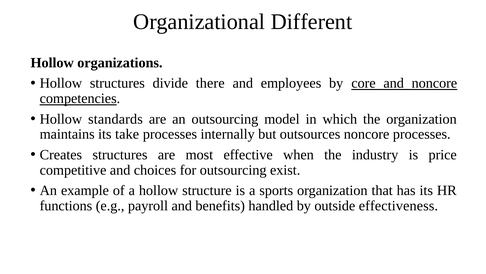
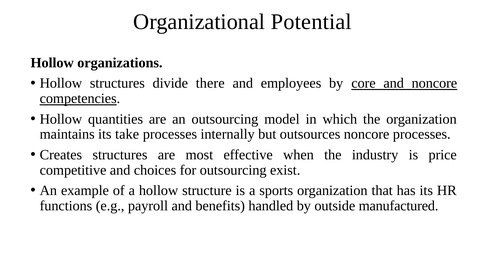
Different: Different -> Potential (311, 22)
standards: standards -> quantities (116, 119)
effectiveness: effectiveness -> manufactured (399, 205)
